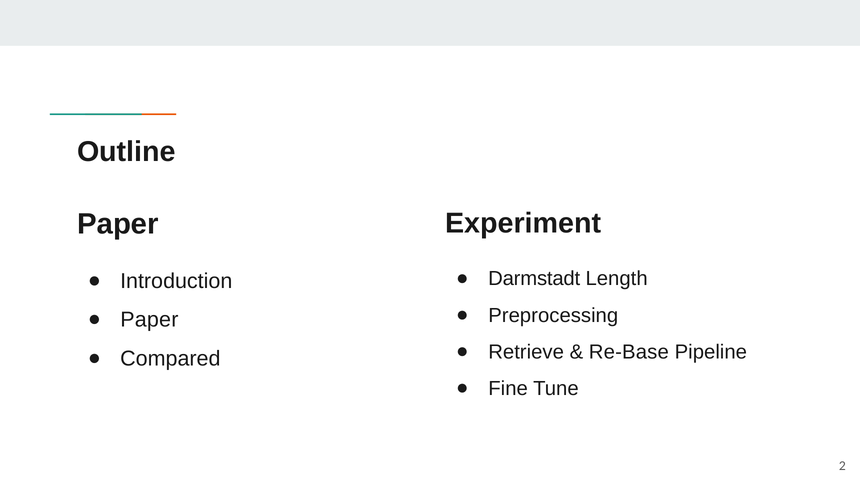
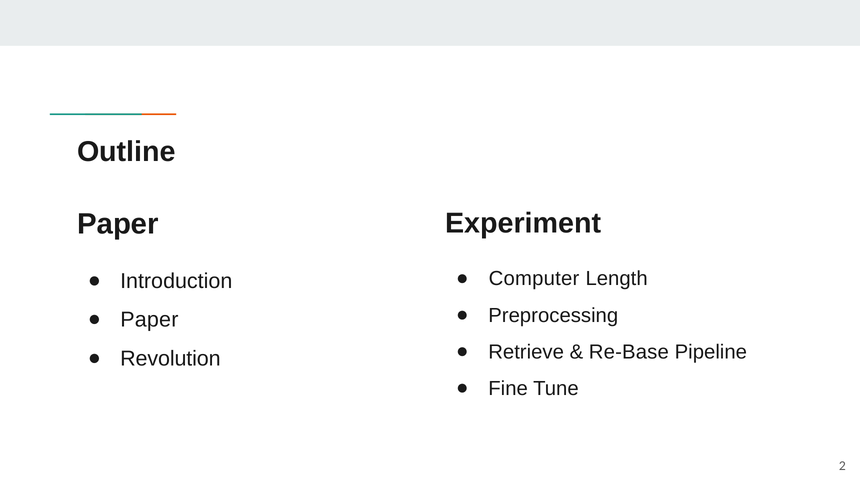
Darmstadt: Darmstadt -> Computer (534, 279)
Compared: Compared -> Revolution (170, 358)
